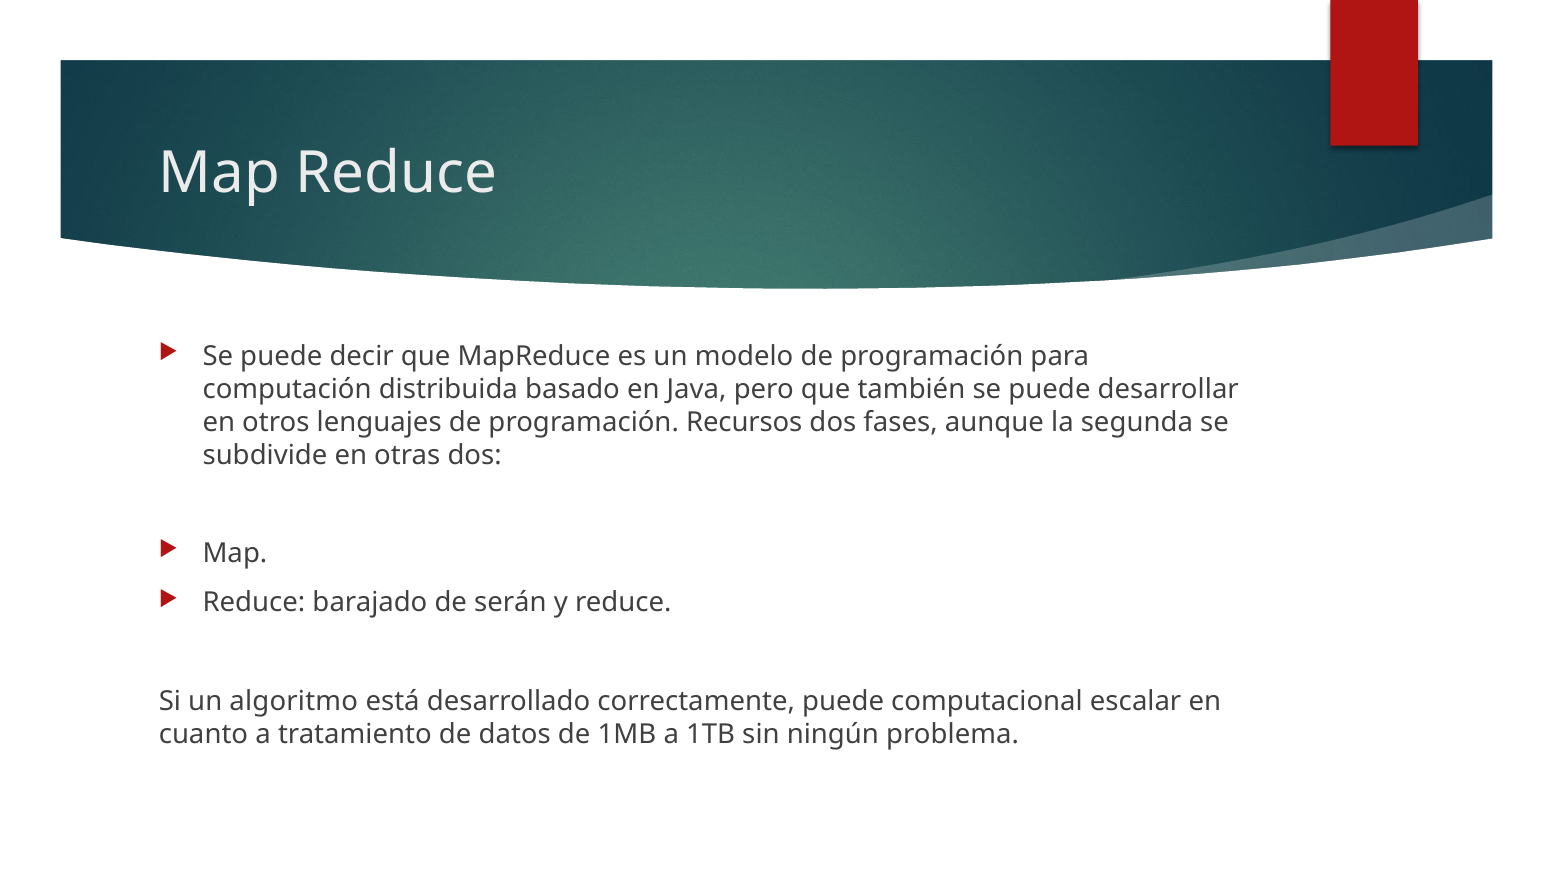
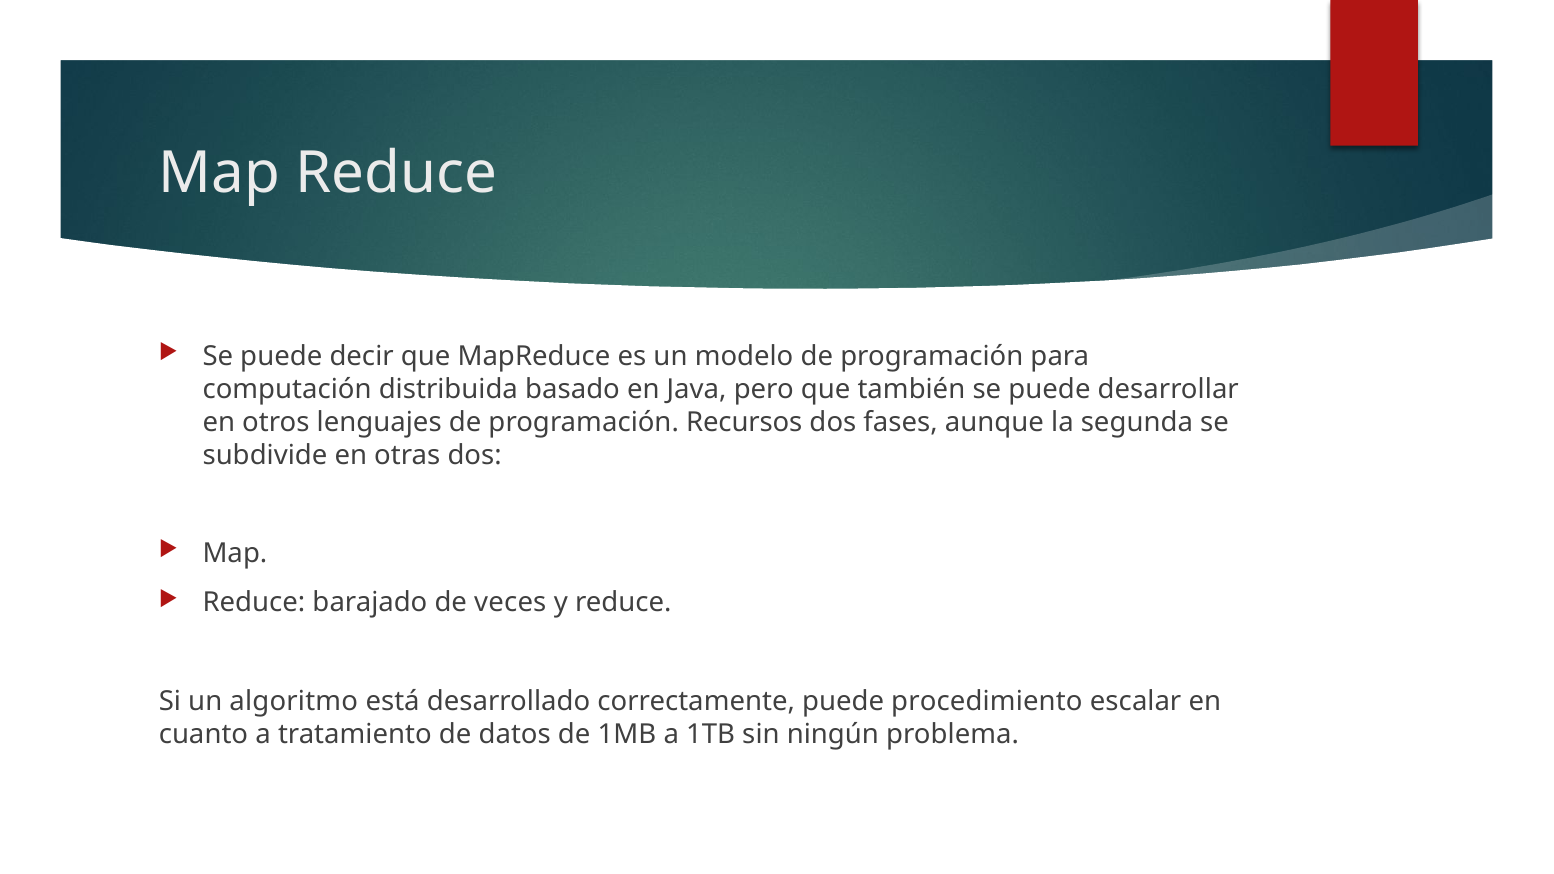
serán: serán -> veces (510, 603)
computacional: computacional -> procedimiento (987, 701)
